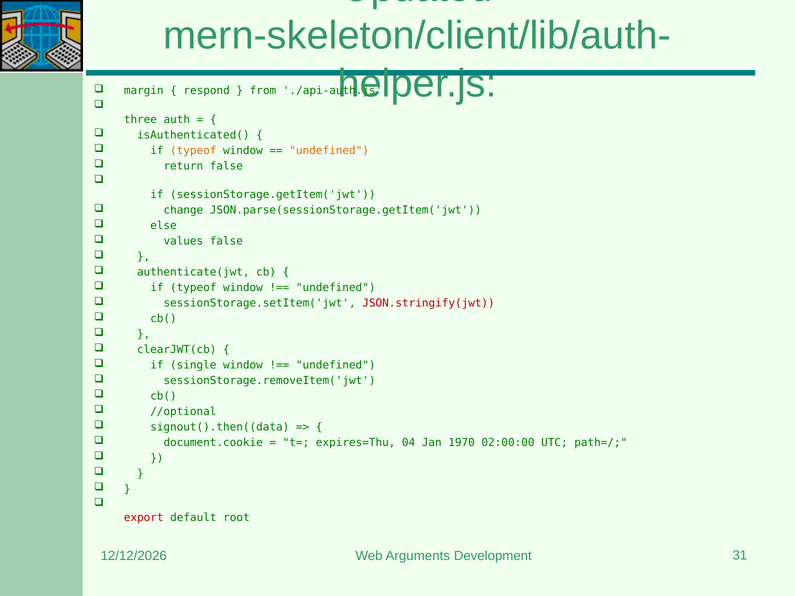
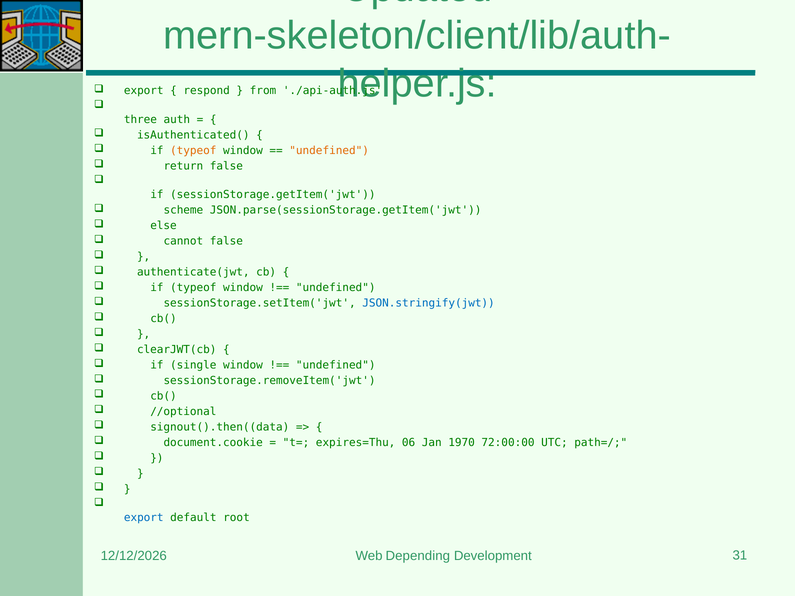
margin: margin -> export (144, 91)
change: change -> scheme (183, 210)
values: values -> cannot (183, 241)
JSON.stringify(jwt colour: red -> blue (429, 303)
04: 04 -> 06 (409, 443)
02:00:00: 02:00:00 -> 72:00:00 (508, 443)
export colour: red -> blue (144, 518)
Arguments: Arguments -> Depending (418, 556)
